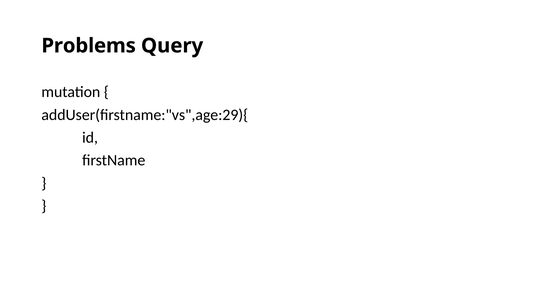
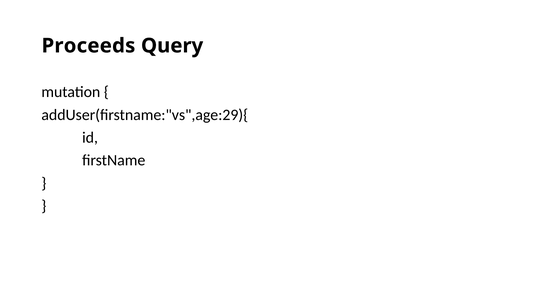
Problems: Problems -> Proceeds (88, 46)
